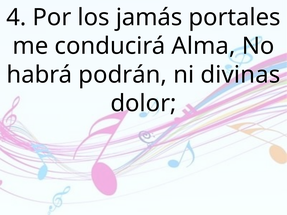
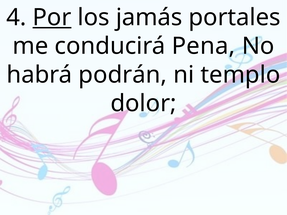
Por underline: none -> present (52, 17)
Alma: Alma -> Pena (203, 46)
divinas: divinas -> templo (240, 75)
